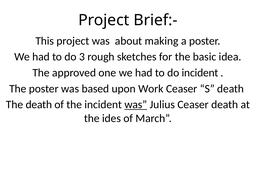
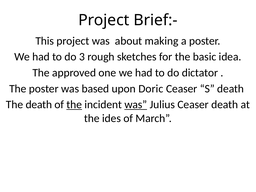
do incident: incident -> dictator (200, 73)
Work: Work -> Doric (151, 89)
the underline: none -> present (74, 105)
